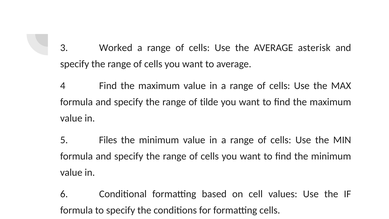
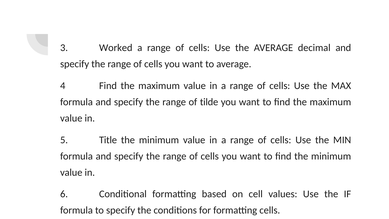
asterisk: asterisk -> decimal (314, 48)
Files: Files -> Title (108, 140)
